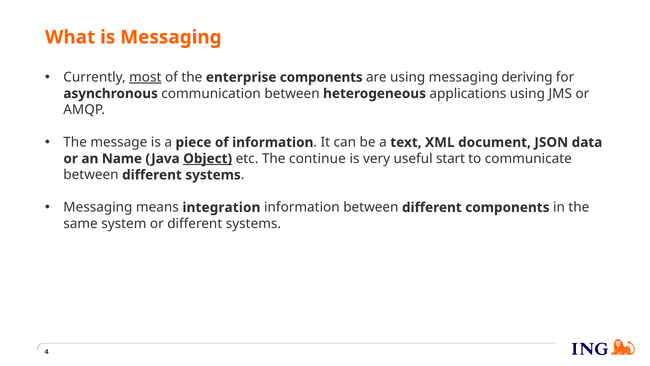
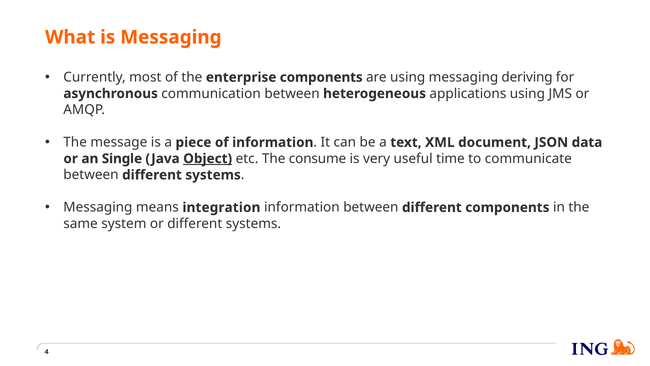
most underline: present -> none (145, 77)
Name: Name -> Single (122, 159)
continue: continue -> consume (318, 159)
start: start -> time (450, 159)
